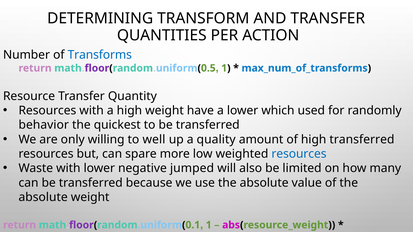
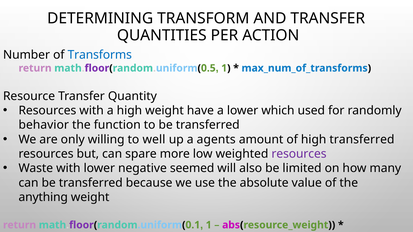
quickest: quickest -> function (117, 125)
quality: quality -> agents (216, 140)
resources colour: blue -> purple (299, 154)
jumped: jumped -> seemed (192, 169)
absolute: absolute -> anything (43, 197)
